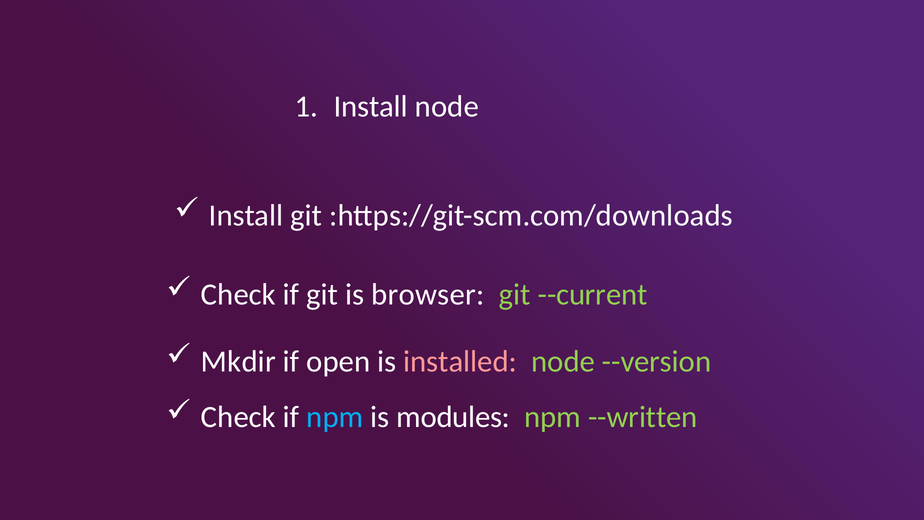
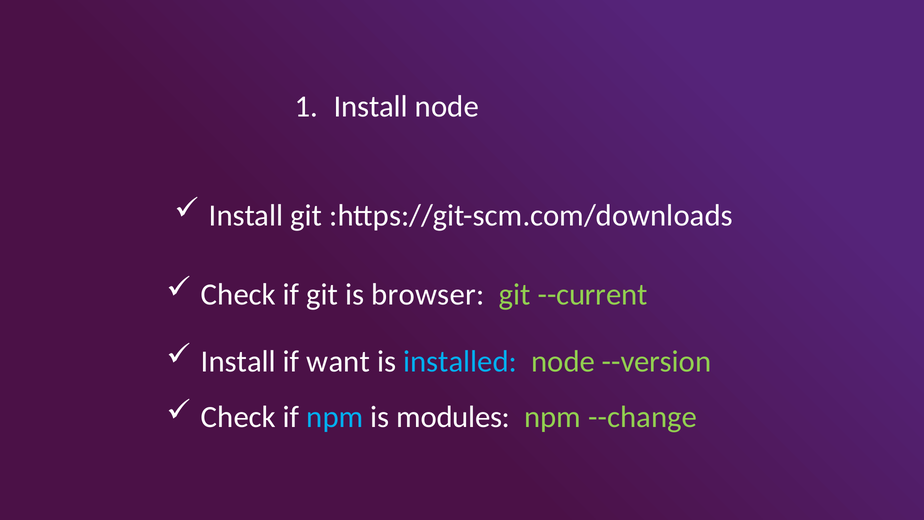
Mkdir: Mkdir -> Install (238, 361)
open: open -> want (338, 361)
installed colour: pink -> light blue (460, 361)
--written: --written -> --change (643, 417)
